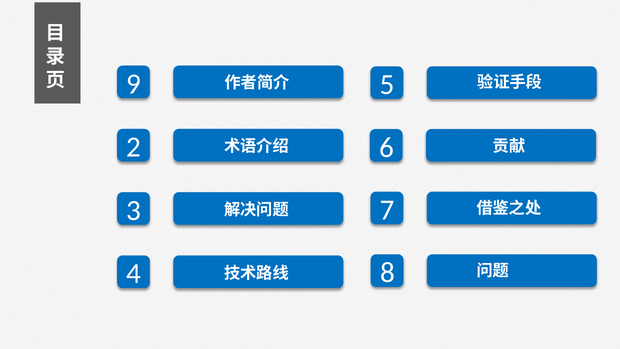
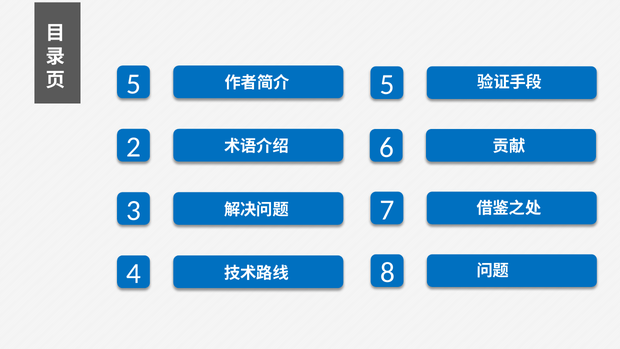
9: 9 -> 5 (134, 84)
